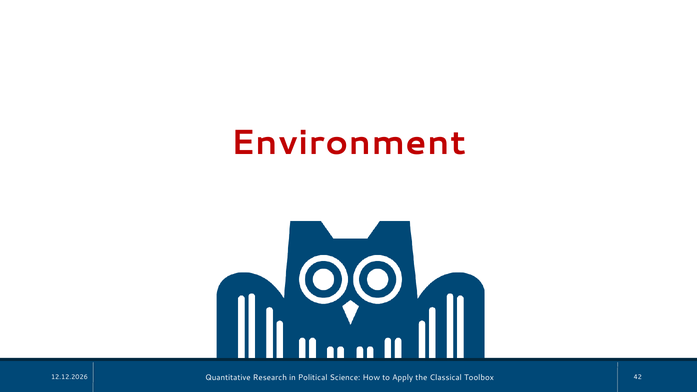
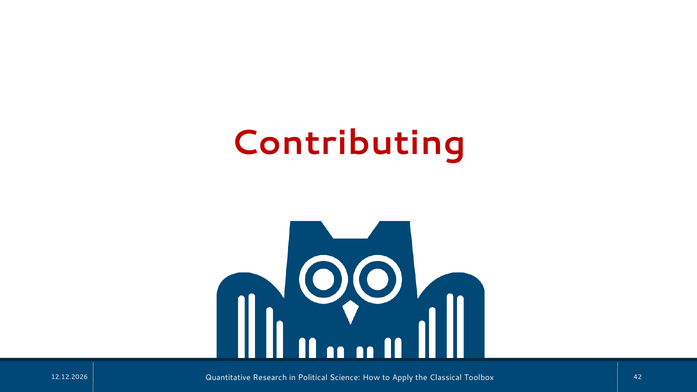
Environment: Environment -> Contributing (348, 143)
